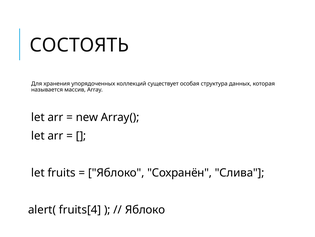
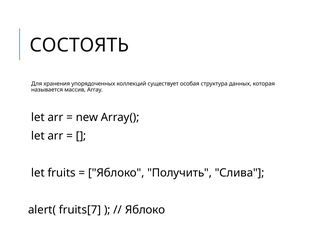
Сохранён: Сохранён -> Получить (180, 172)
fruits[4: fruits[4 -> fruits[7 (80, 209)
